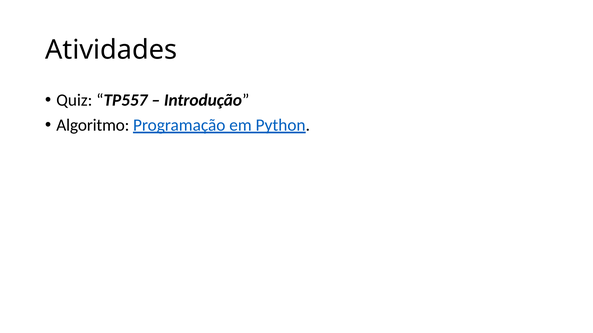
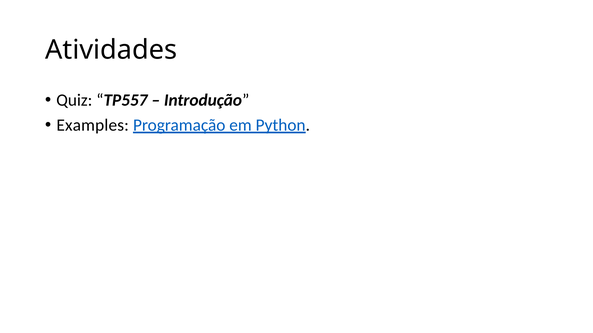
Algoritmo: Algoritmo -> Examples (93, 125)
